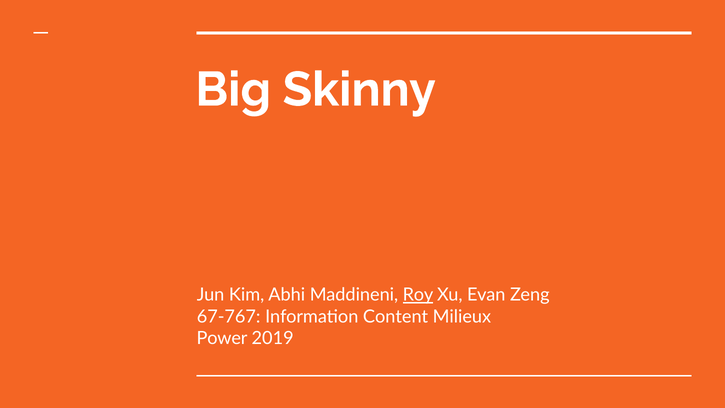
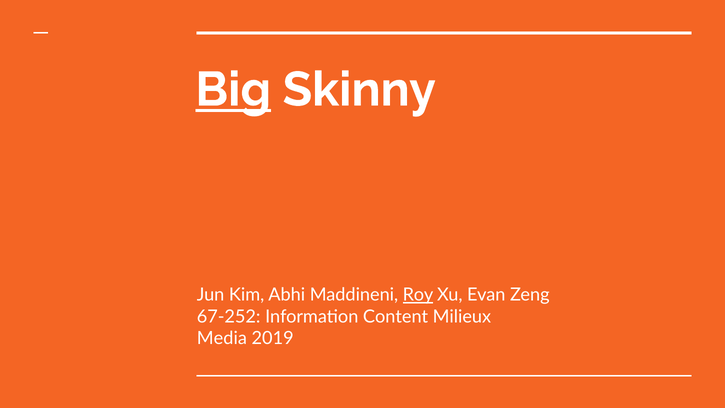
Big underline: none -> present (233, 90)
67-767: 67-767 -> 67-252 (229, 317)
Power: Power -> Media (222, 338)
